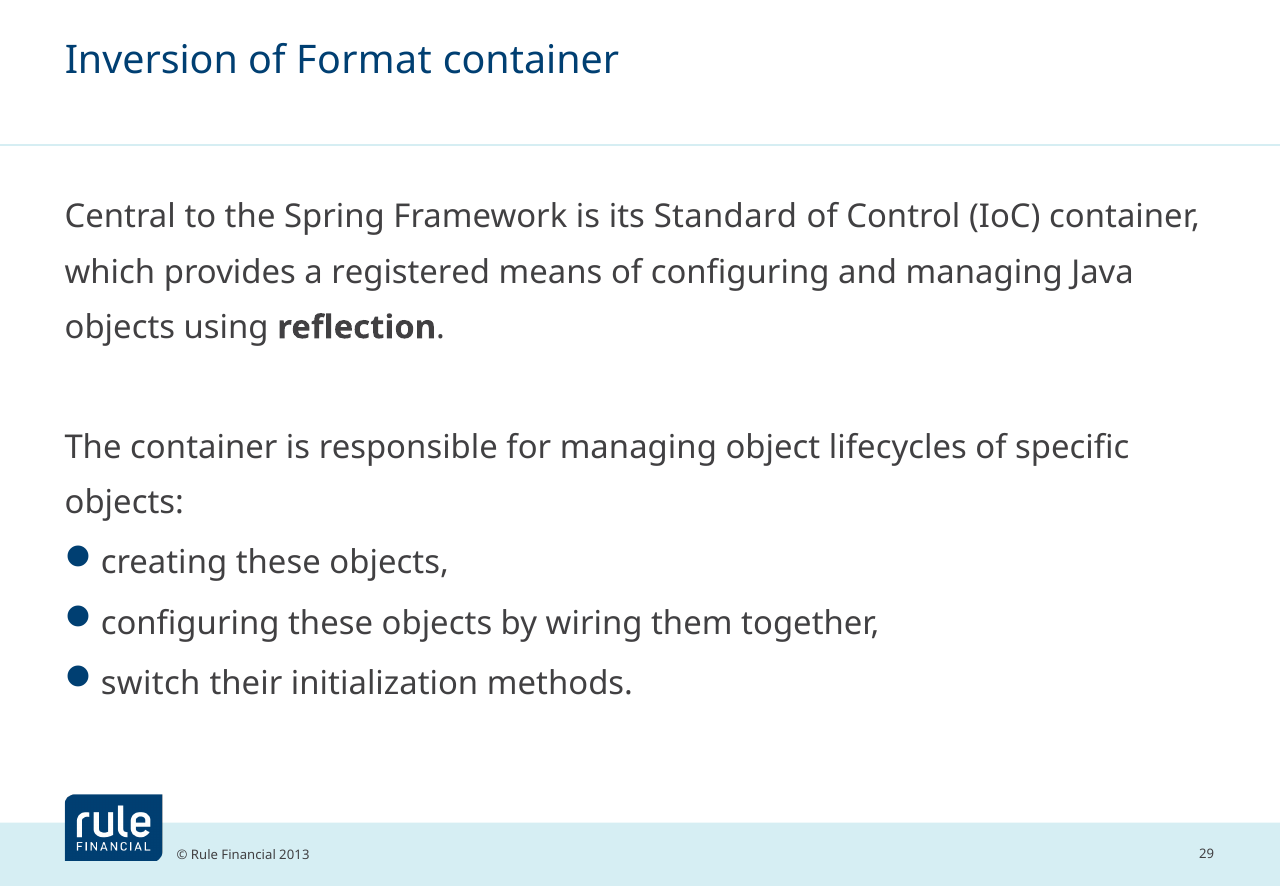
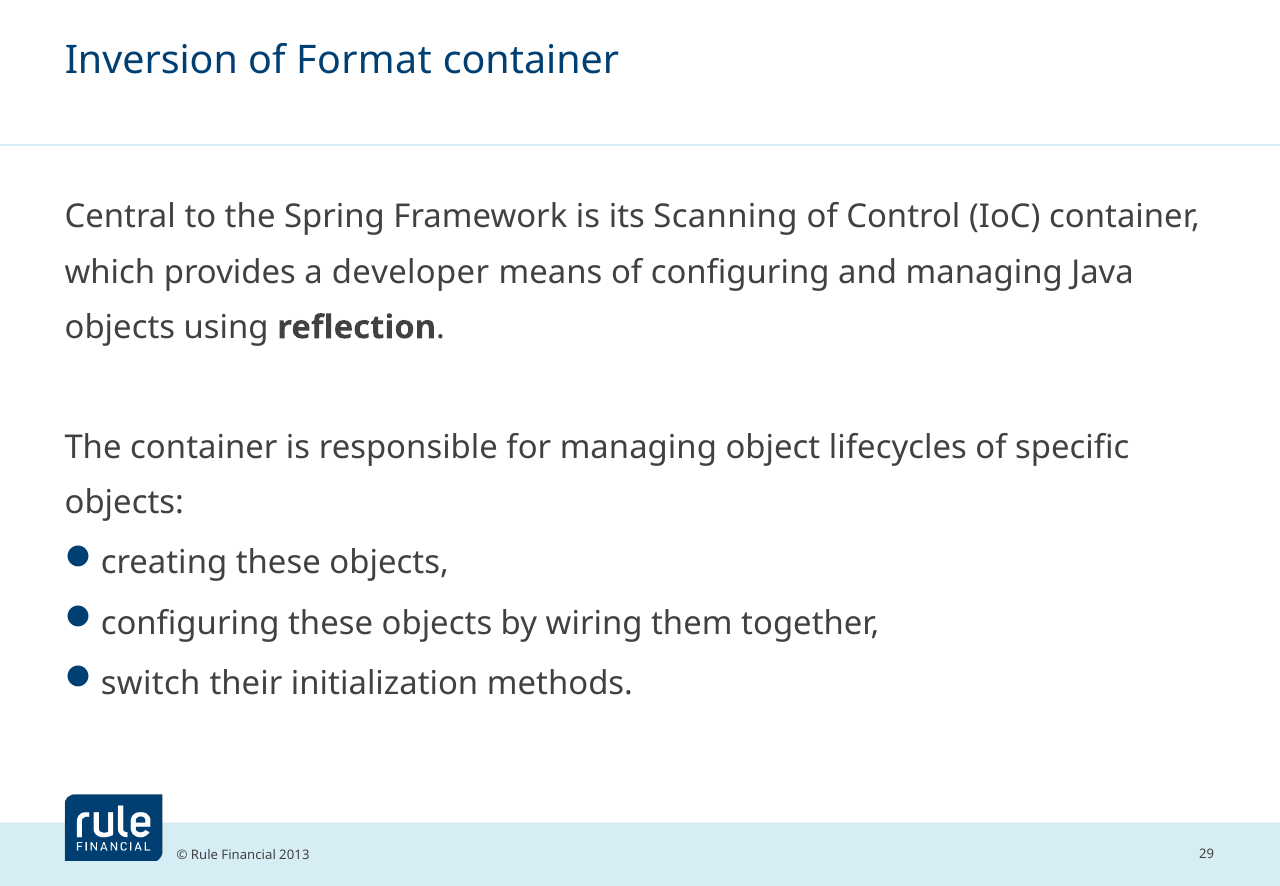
Standard: Standard -> Scanning (725, 217)
registered: registered -> developer (411, 272)
